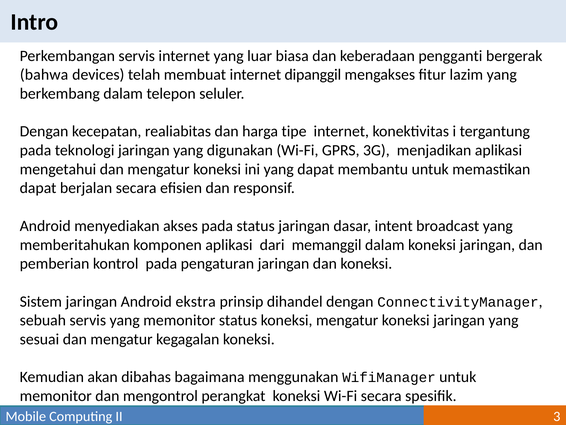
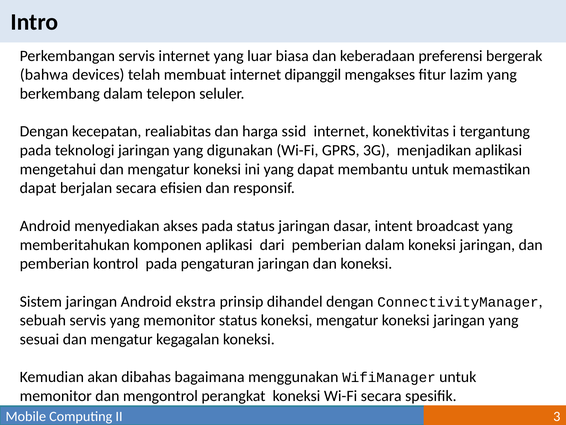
pengganti: pengganti -> preferensi (451, 56)
tipe: tipe -> ssid (294, 131)
dari memanggil: memanggil -> pemberian (327, 245)
